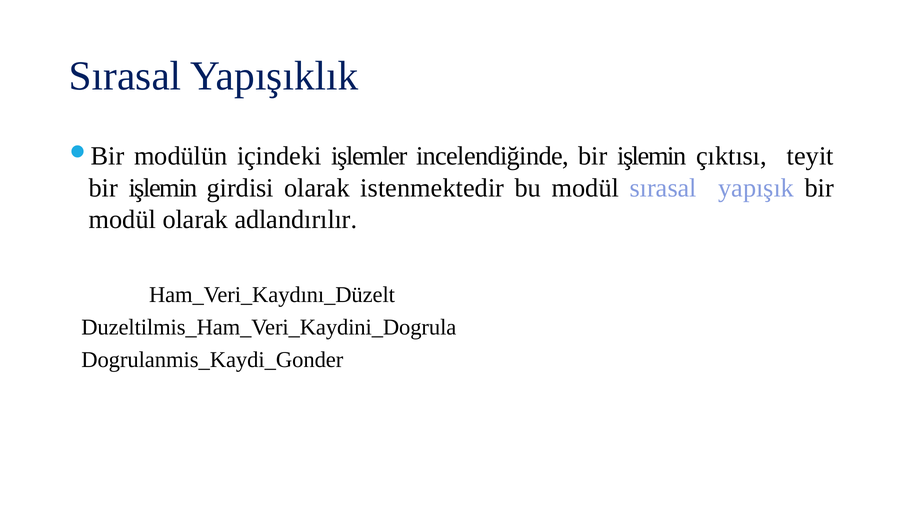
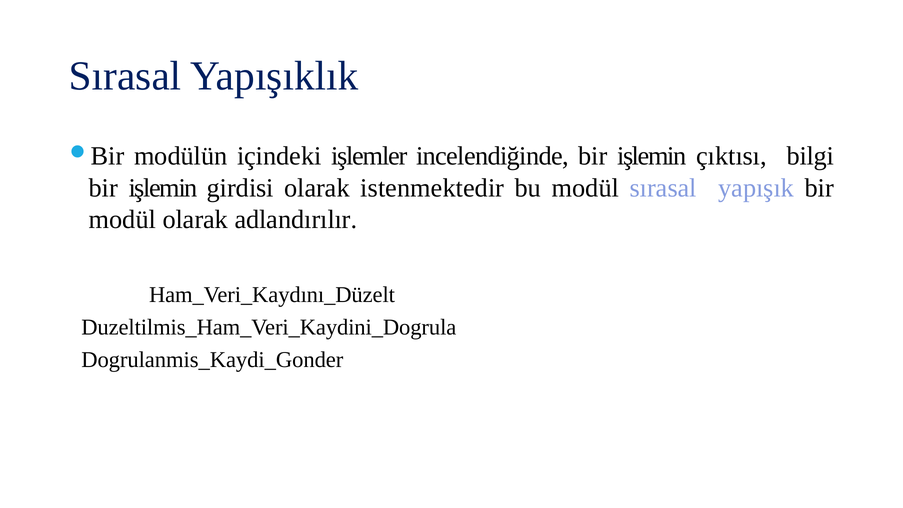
teyit: teyit -> bilgi (810, 156)
